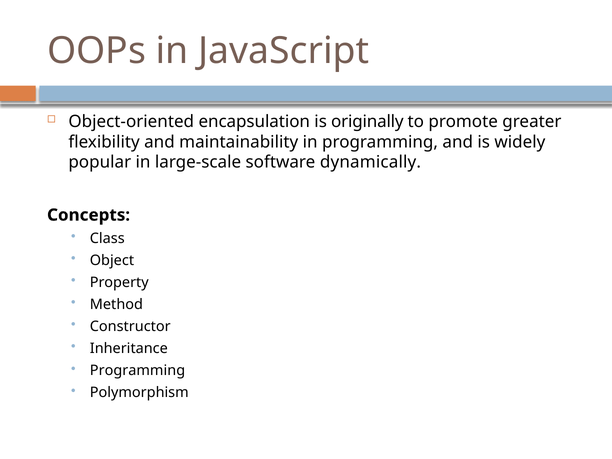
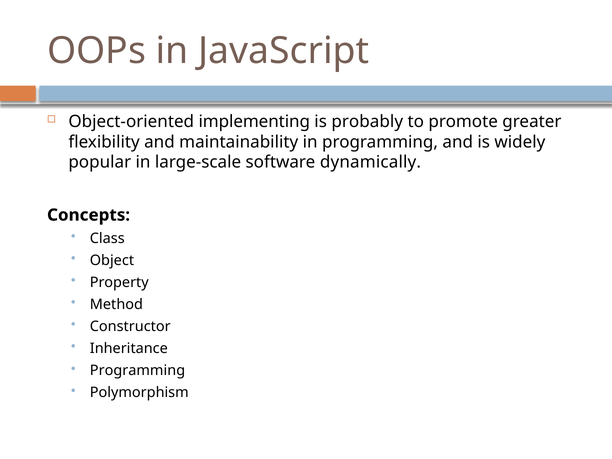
encapsulation: encapsulation -> implementing (254, 122)
originally: originally -> probably (367, 122)
